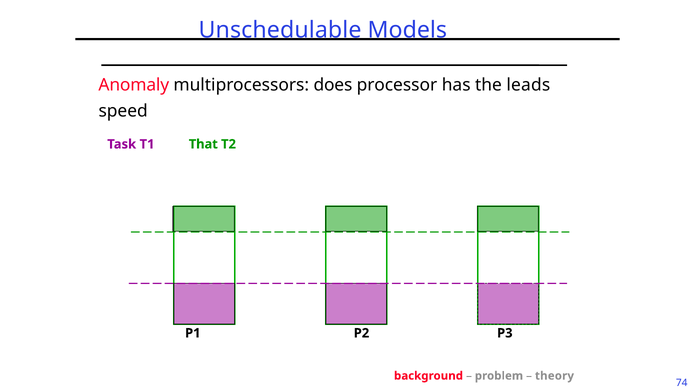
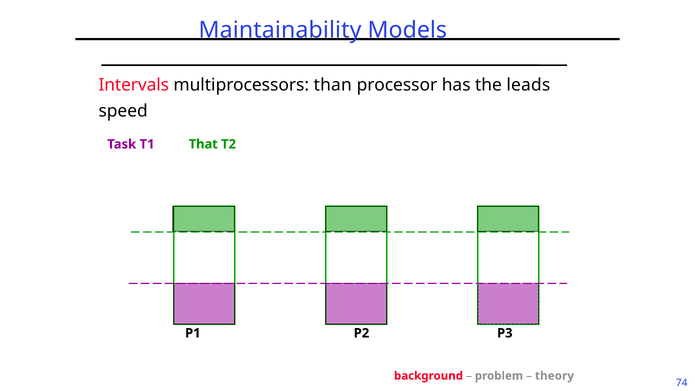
Unschedulable: Unschedulable -> Maintainability (280, 30)
Anomaly: Anomaly -> Intervals (134, 85)
does: does -> than (333, 85)
